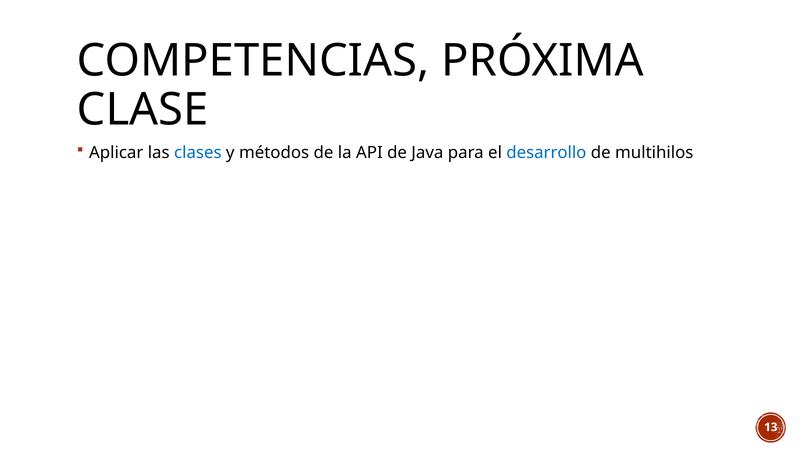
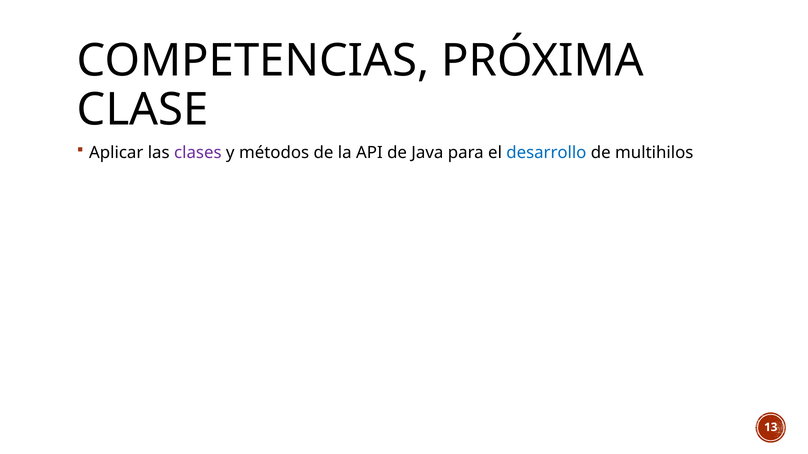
clases colour: blue -> purple (198, 153)
